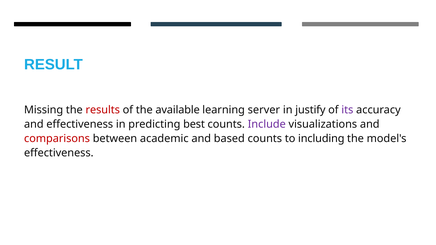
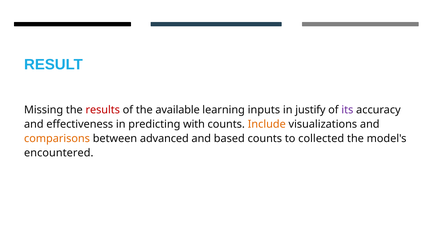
server: server -> inputs (264, 110)
best: best -> with (194, 124)
Include colour: purple -> orange (267, 124)
comparisons colour: red -> orange (57, 139)
academic: academic -> advanced (164, 139)
including: including -> collected (321, 139)
effectiveness: effectiveness -> encountered (59, 153)
